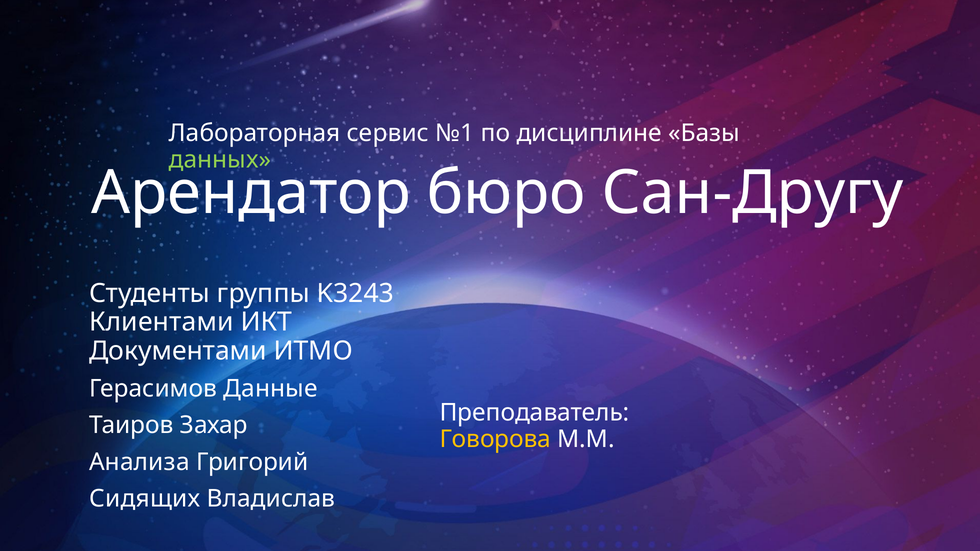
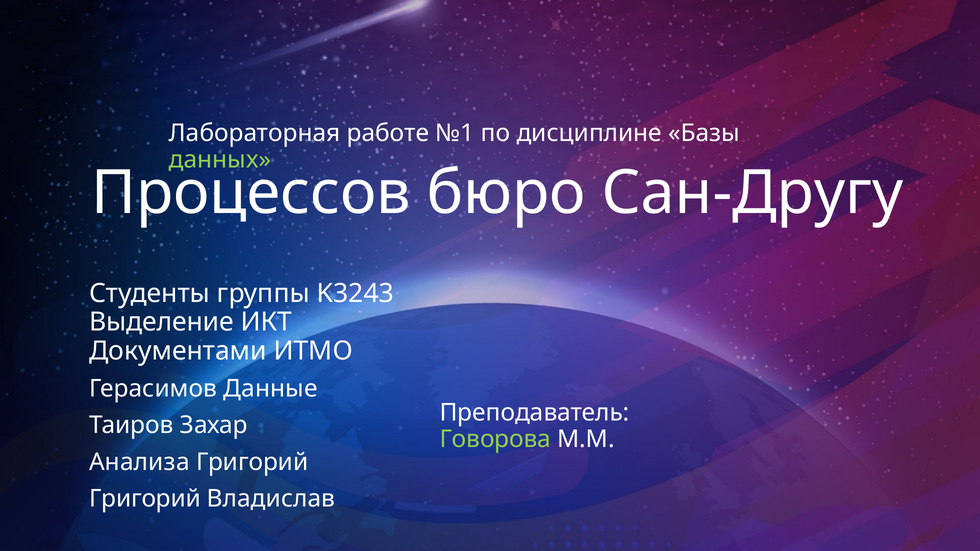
сервис: сервис -> работе (388, 133)
Арендатор: Арендатор -> Процессов (251, 193)
Клиентами: Клиентами -> Выделение (161, 322)
Говорова colour: yellow -> light green (495, 440)
Сидящих: Сидящих -> Григорий (145, 499)
